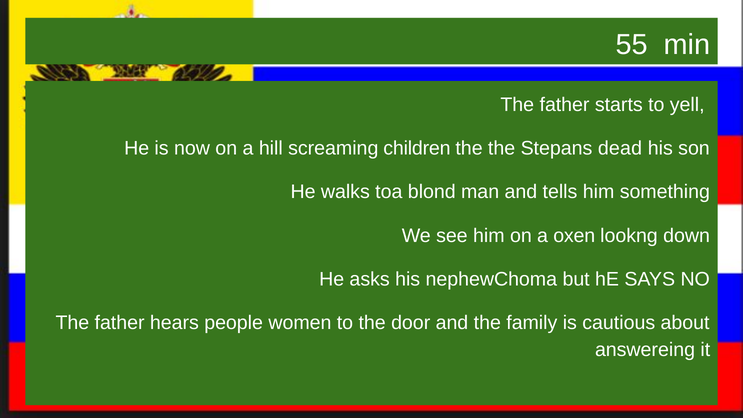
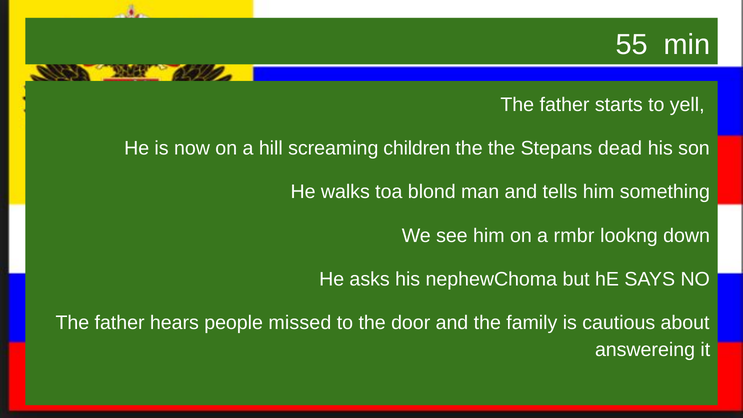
oxen: oxen -> rmbr (574, 236)
women: women -> missed (300, 323)
